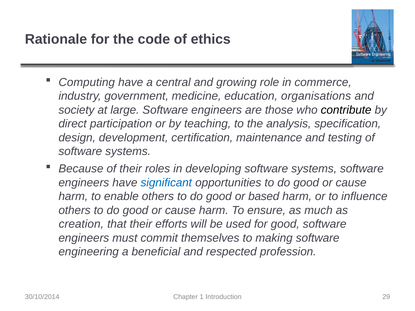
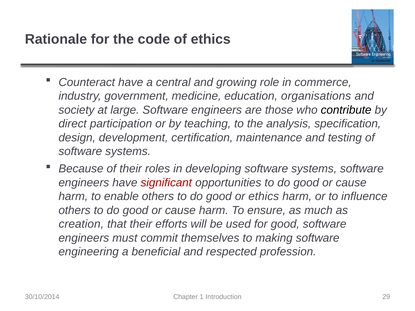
Computing: Computing -> Counteract (87, 82)
significant colour: blue -> red (166, 183)
or based: based -> ethics (264, 197)
